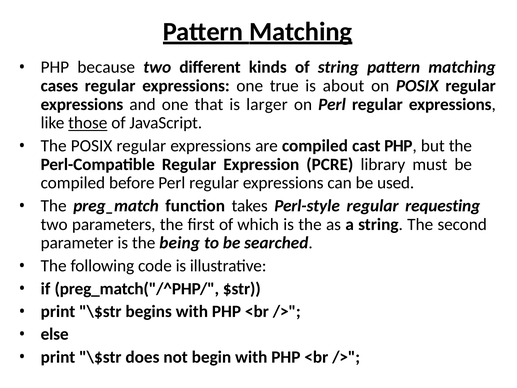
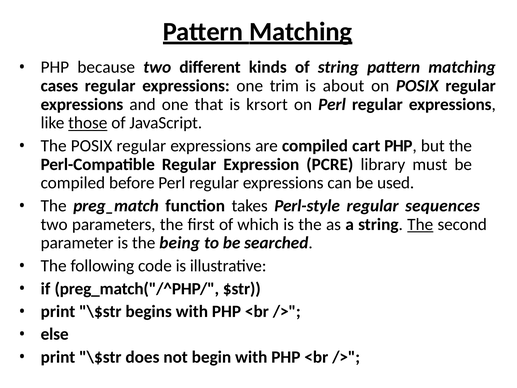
true: true -> trim (284, 86)
larger: larger -> krsort (267, 104)
cast: cast -> cart (366, 146)
requesting: requesting -> sequences (443, 206)
The underline: none -> present (420, 224)
